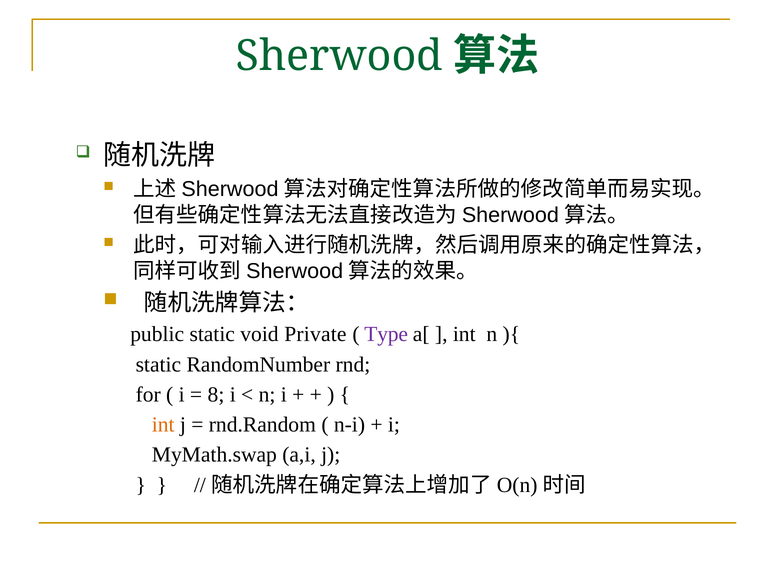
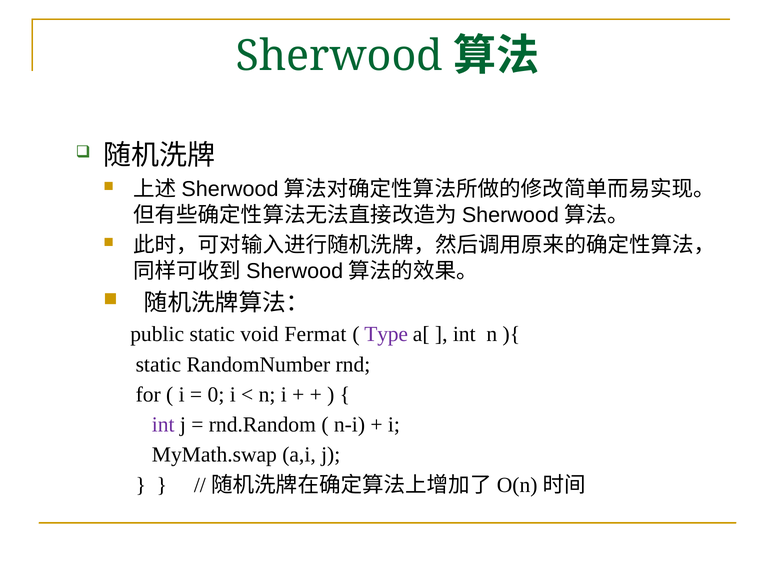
Private: Private -> Fermat (315, 335)
8: 8 -> 0 (216, 395)
int colour: orange -> purple (163, 425)
